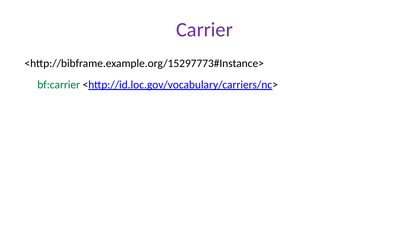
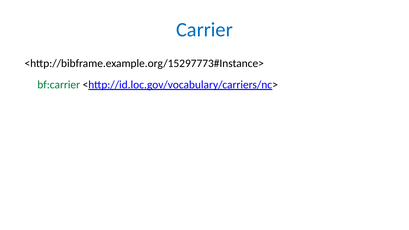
Carrier colour: purple -> blue (204, 30)
